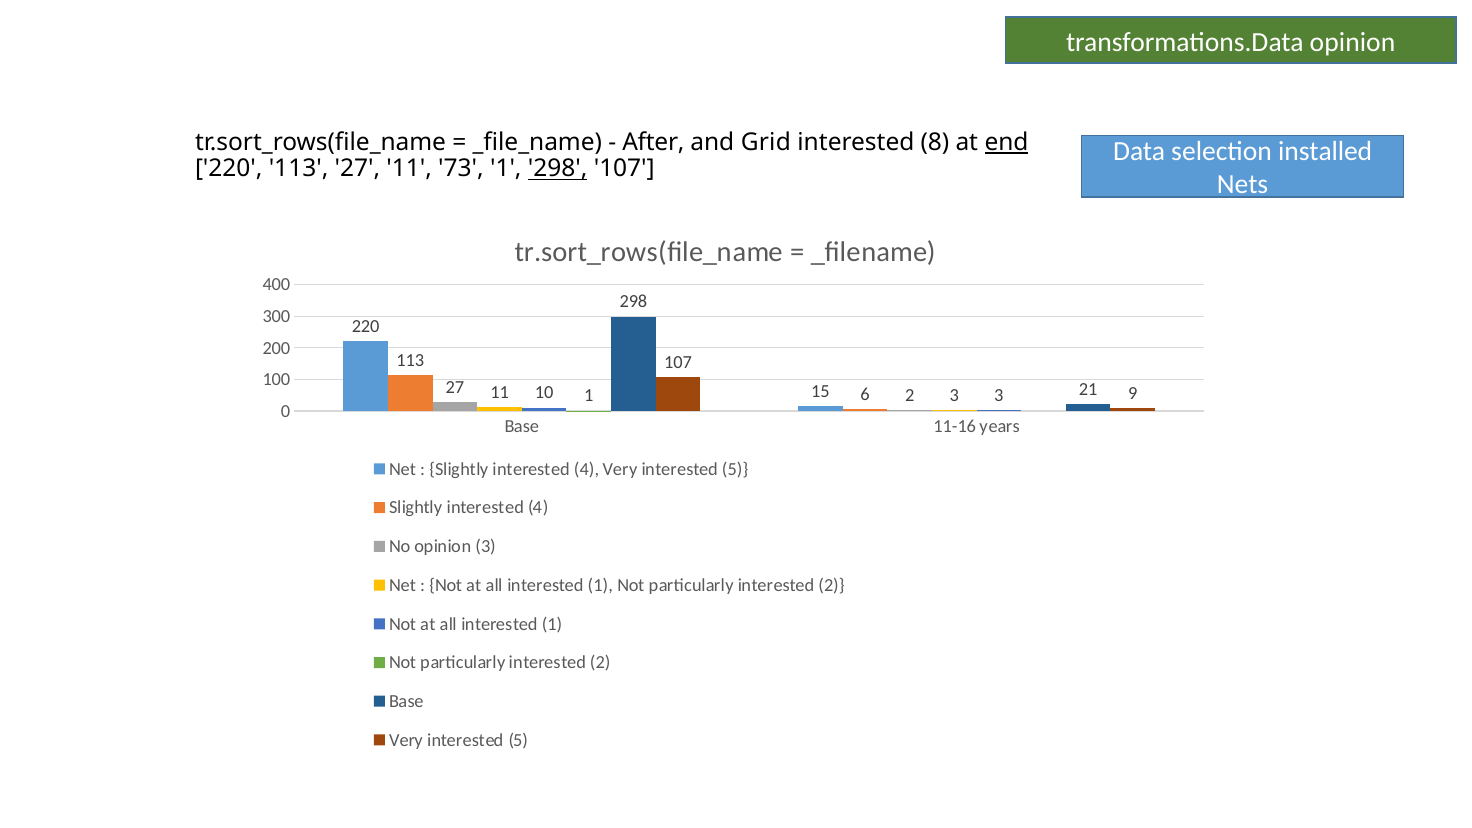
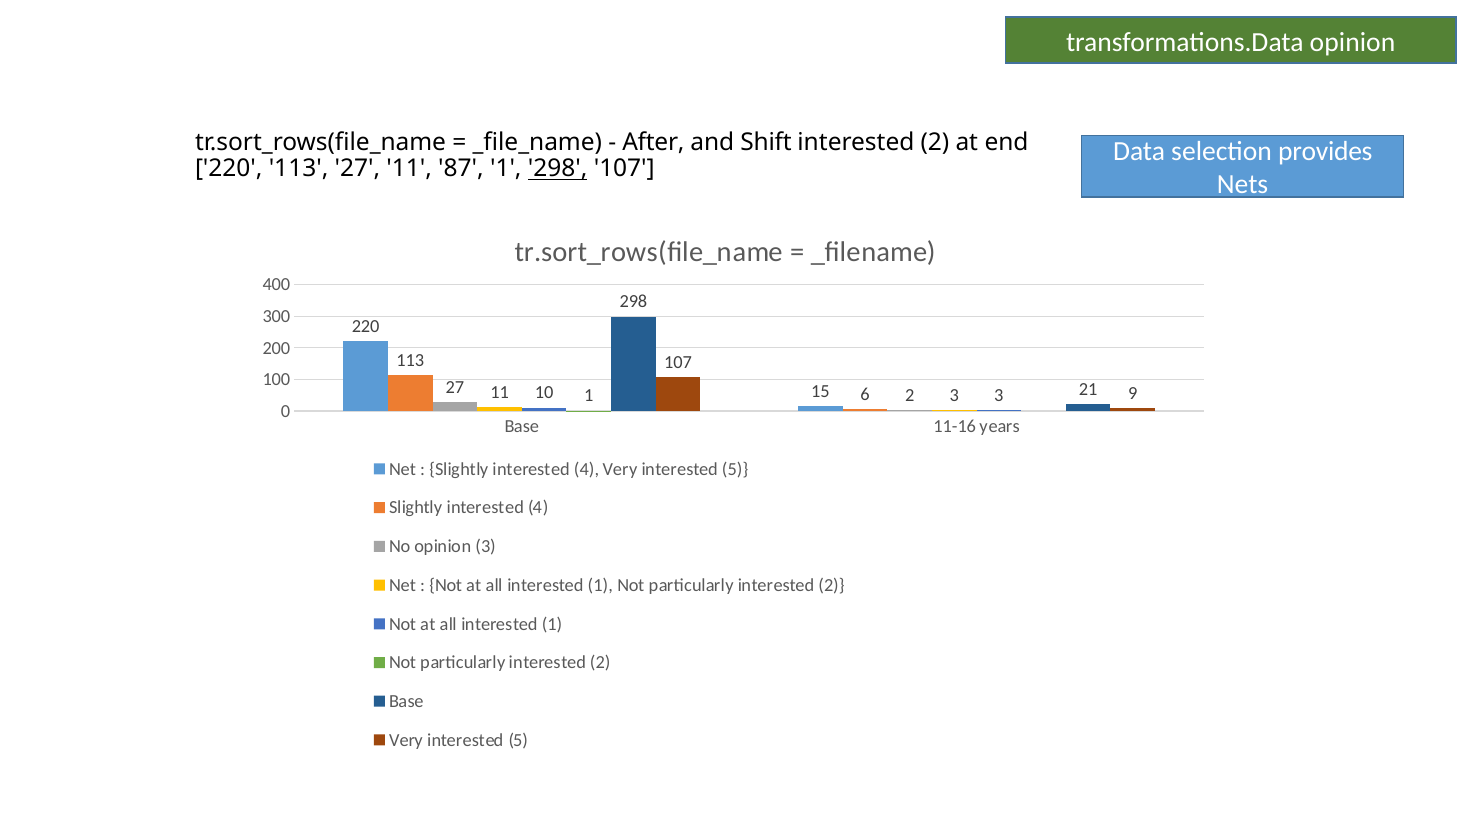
Grid: Grid -> Shift (766, 143)
8: 8 -> 2 (935, 143)
end underline: present -> none (1007, 143)
installed: installed -> provides (1325, 152)
73: 73 -> 87 (461, 169)
